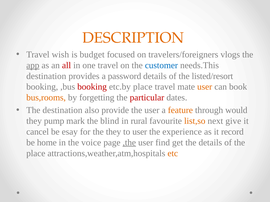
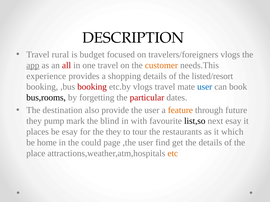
DESCRIPTION colour: orange -> black (133, 38)
wish: wish -> rural (60, 55)
customer colour: blue -> orange (161, 65)
destination: destination -> experience (46, 76)
password: password -> shopping (124, 76)
etc.by place: place -> vlogs (143, 87)
user colour: orange -> blue (205, 87)
bus,rooms colour: orange -> black (46, 98)
would: would -> future (236, 110)
rural: rural -> with (139, 121)
list,so colour: orange -> black (195, 121)
next give: give -> esay (233, 121)
cancel: cancel -> places (38, 132)
to user: user -> tour (140, 132)
experience: experience -> restaurants (182, 132)
record: record -> which (232, 132)
voice: voice -> could (91, 143)
,the underline: present -> none (129, 143)
